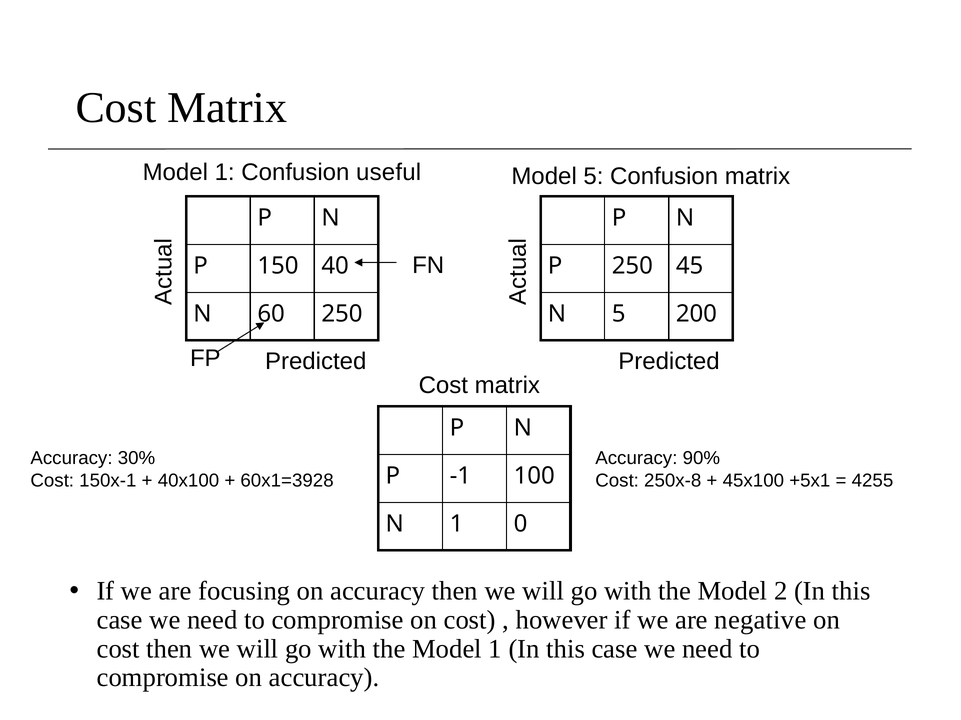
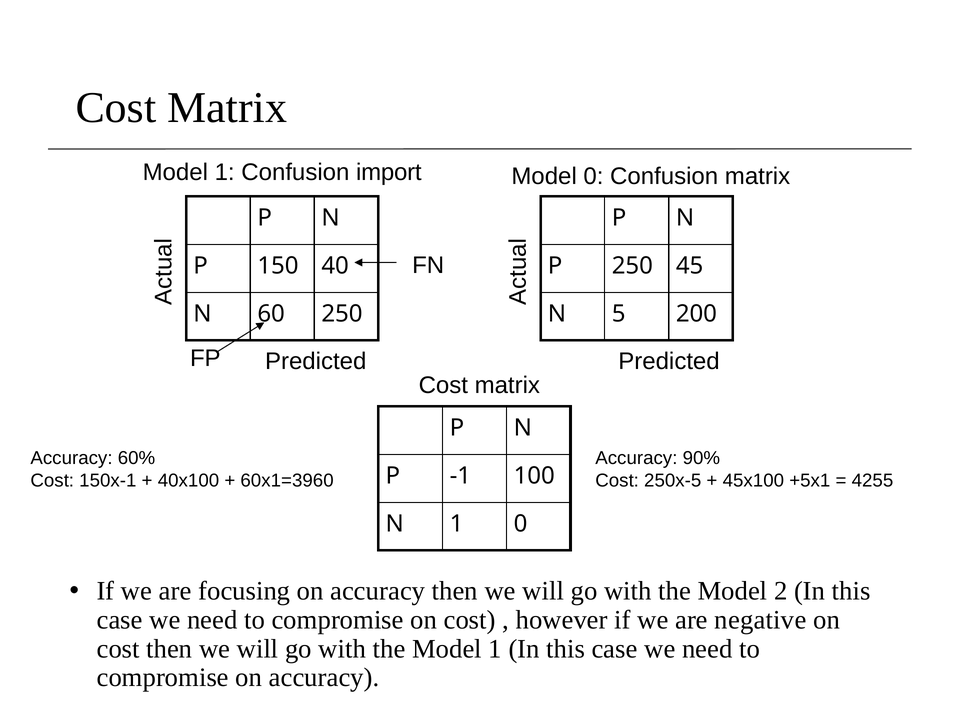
useful: useful -> import (389, 172)
Model 5: 5 -> 0 (593, 176)
30%: 30% -> 60% (136, 459)
60x1=3928: 60x1=3928 -> 60x1=3960 (287, 481)
250x-8: 250x-8 -> 250x-5 (673, 481)
